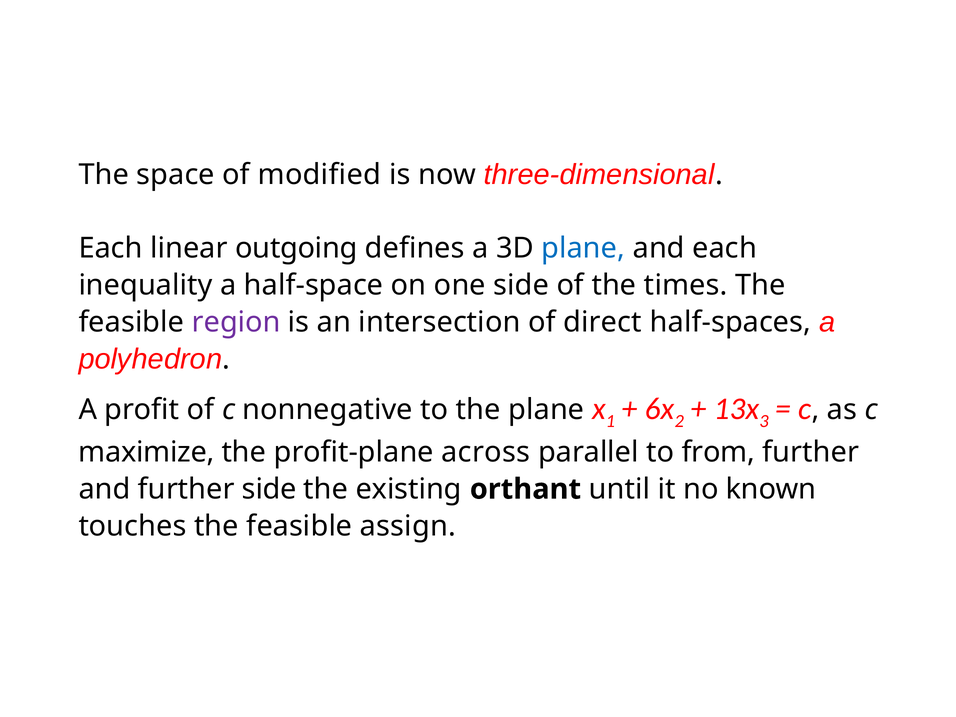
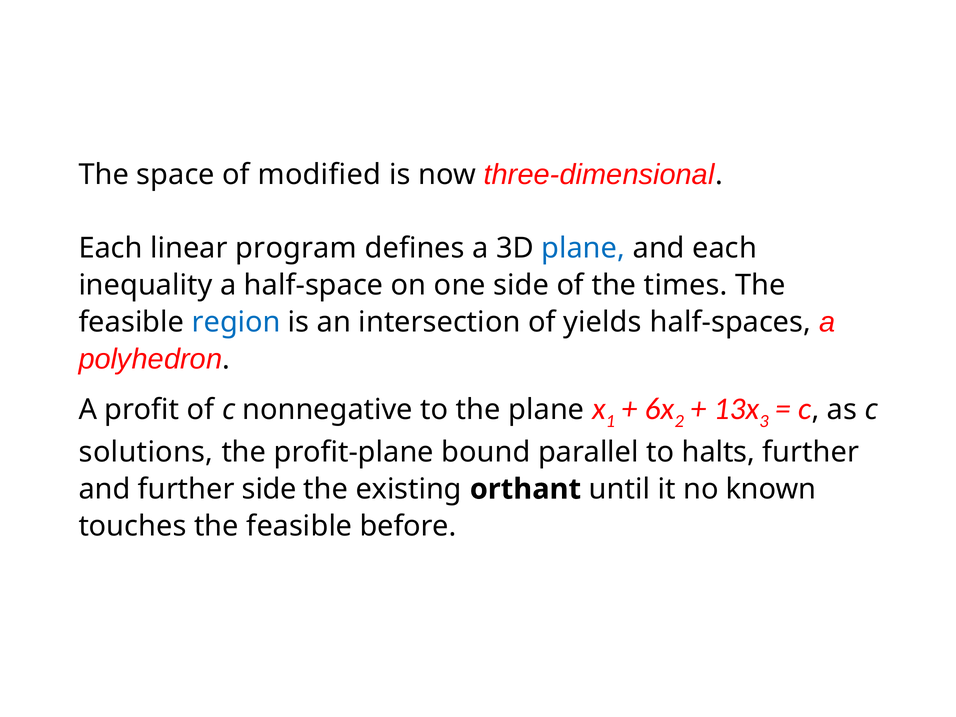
outgoing: outgoing -> program (296, 249)
region colour: purple -> blue (236, 322)
direct: direct -> yields (603, 322)
maximize: maximize -> solutions (146, 453)
across: across -> bound (486, 453)
from: from -> halts (718, 453)
assign: assign -> before (408, 526)
